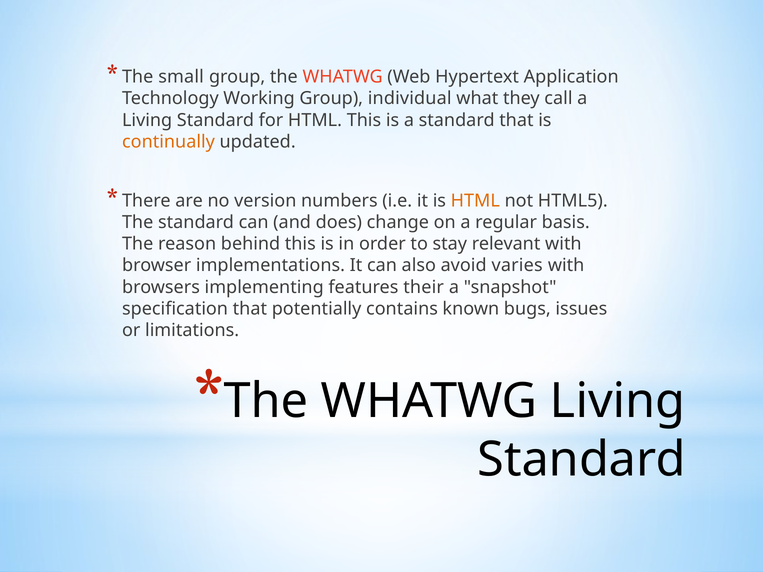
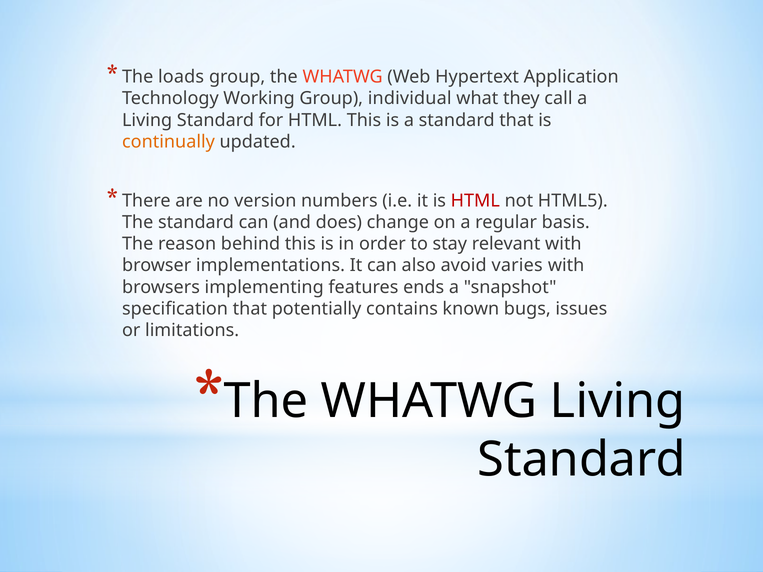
small: small -> loads (181, 77)
HTML colour: orange -> red (475, 201)
their: their -> ends (424, 287)
